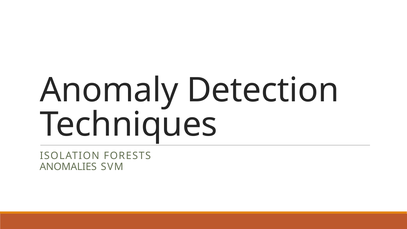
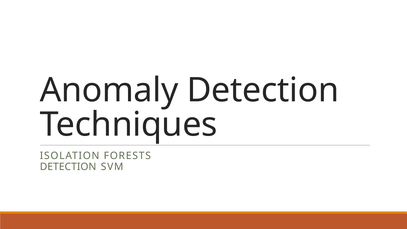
ANOMALIES: ANOMALIES -> DETECTION (68, 167)
